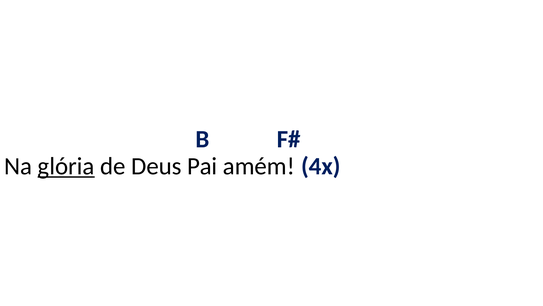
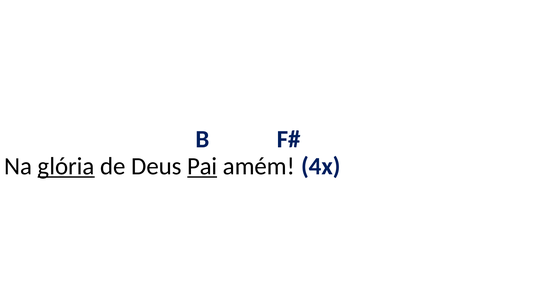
Pai underline: none -> present (202, 166)
